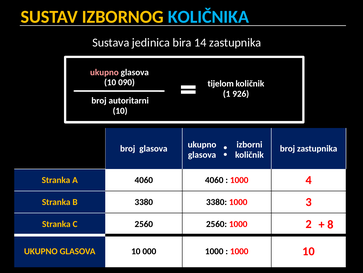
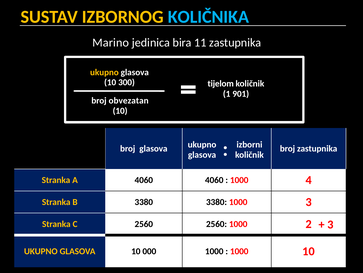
Sustava: Sustava -> Marino (111, 43)
14: 14 -> 11 (200, 43)
ukupno colour: pink -> yellow (104, 72)
090: 090 -> 300 (126, 82)
926: 926 -> 901 (241, 94)
autoritarni: autoritarni -> obvezatan (129, 100)
8: 8 -> 3 (330, 224)
